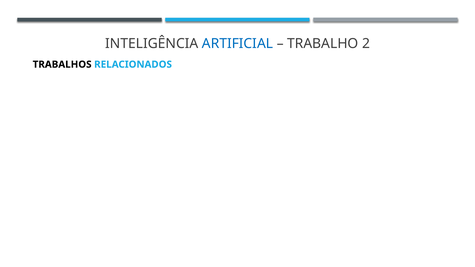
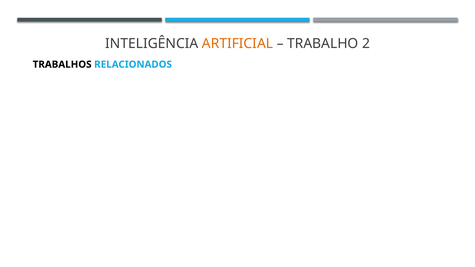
ARTIFICIAL colour: blue -> orange (238, 44)
